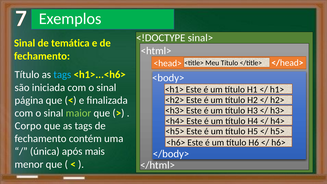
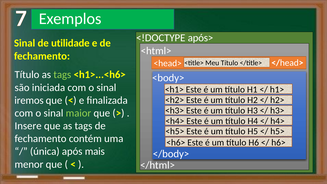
sinal>: sinal> -> após> (200, 38)
temática: temática -> utilidade (70, 43)
tags colour: light blue -> light green (62, 75)
página: página -> iremos (29, 100)
Corpo: Corpo -> Insere (28, 126)
